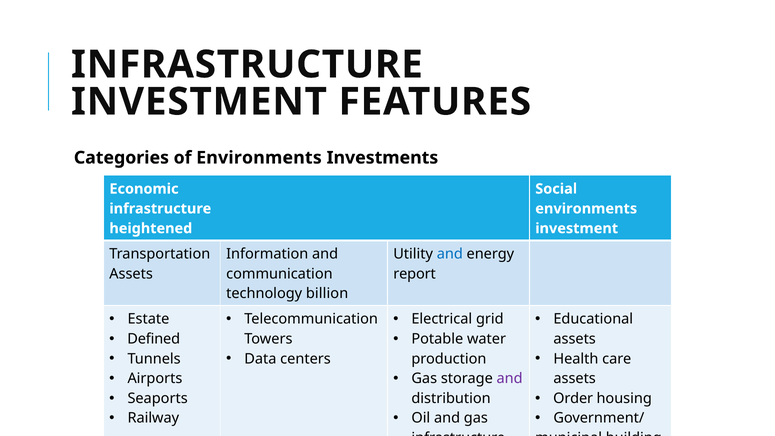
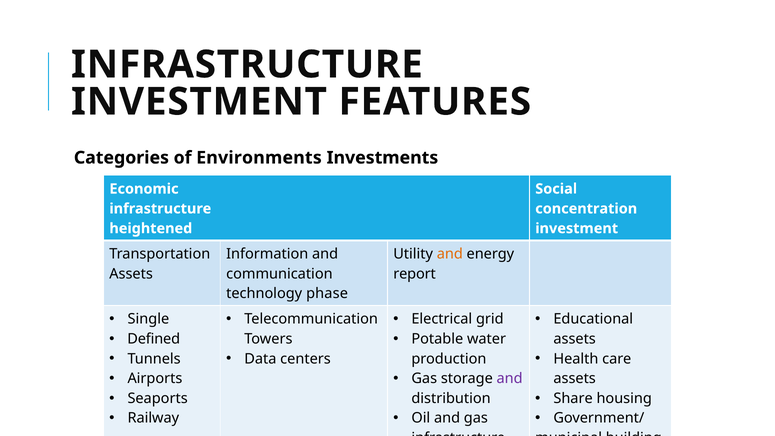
environments: environments -> concentration (586, 209)
and colour: blue -> orange (450, 254)
billion: billion -> phase (327, 294)
Estate: Estate -> Single (148, 319)
Order: Order -> Share (573, 398)
